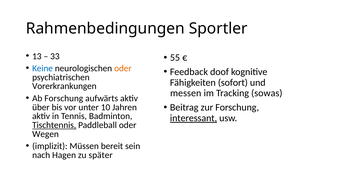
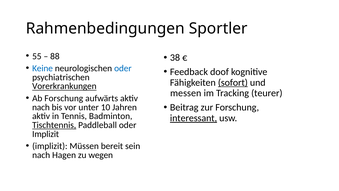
13: 13 -> 55 (37, 56)
33: 33 -> 88 (55, 56)
55: 55 -> 38 (175, 58)
oder colour: orange -> blue (123, 68)
sofort underline: none -> present (233, 82)
Vorerkrankungen underline: none -> present (64, 86)
sowas: sowas -> teurer (267, 93)
über: über -> nach (41, 107)
Wegen: Wegen -> Implizit (46, 134)
später: später -> wegen (101, 155)
